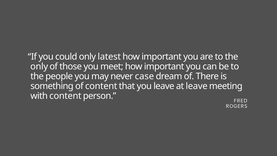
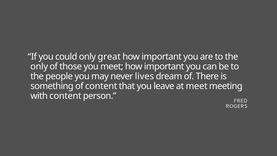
latest: latest -> great (109, 57)
case: case -> lives (144, 76)
at leave: leave -> meet (197, 86)
